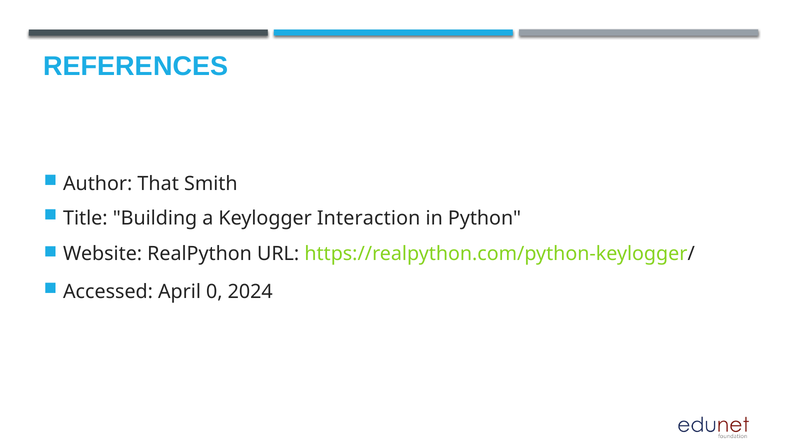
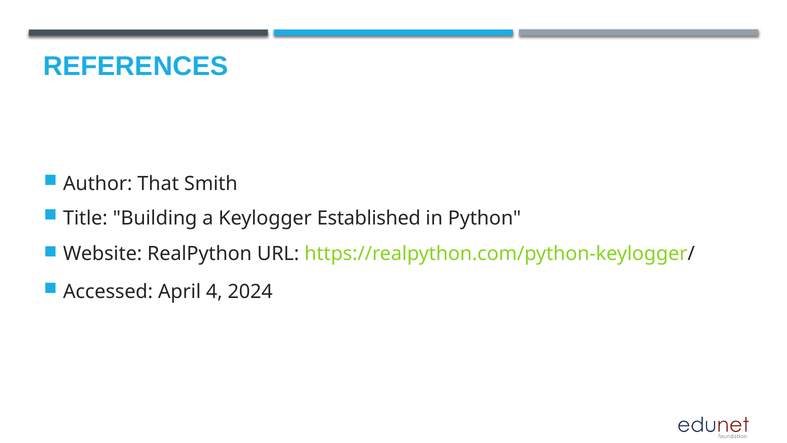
Interaction: Interaction -> Established (369, 218)
0: 0 -> 4 (214, 291)
